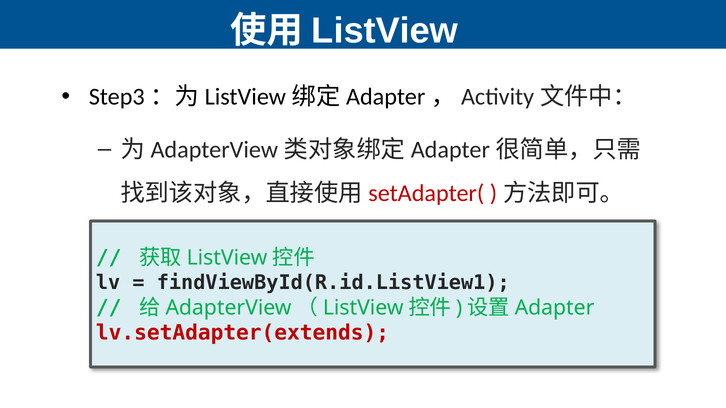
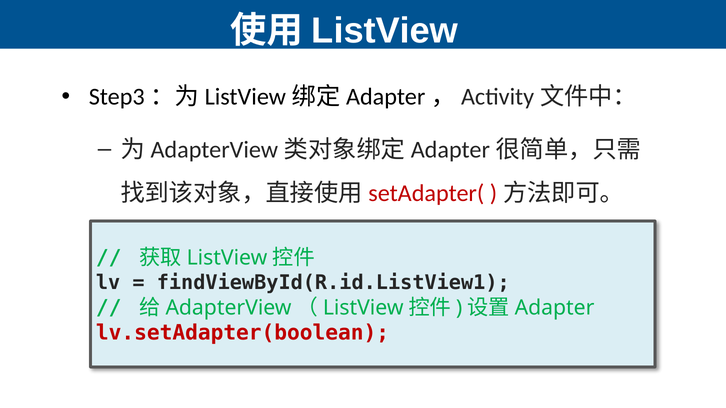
lv.setAdapter(extends: lv.setAdapter(extends -> lv.setAdapter(boolean (242, 333)
